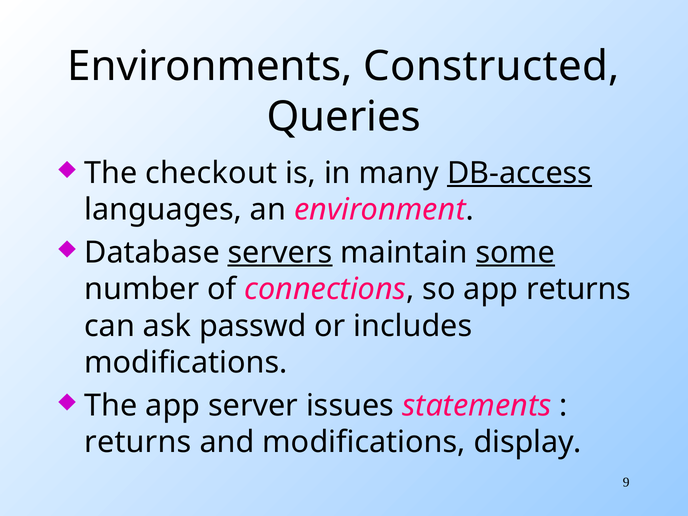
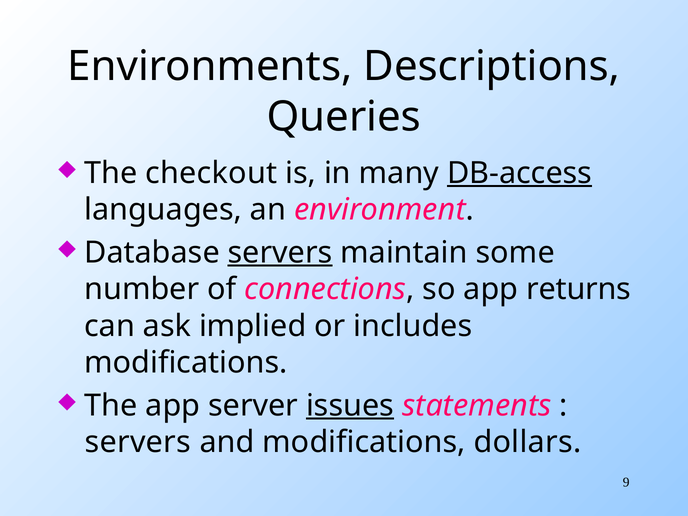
Constructed: Constructed -> Descriptions (492, 67)
some underline: present -> none (515, 253)
passwd: passwd -> implied (253, 326)
issues underline: none -> present (350, 405)
returns: returns -> servers (138, 442)
display: display -> dollars (527, 442)
